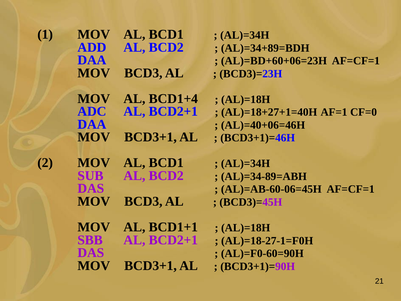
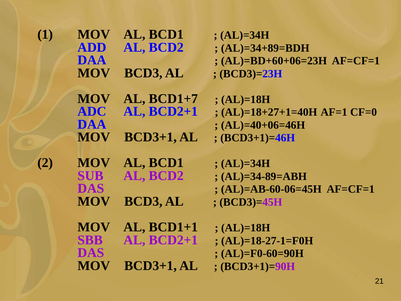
BCD1+4: BCD1+4 -> BCD1+7 (173, 99)
